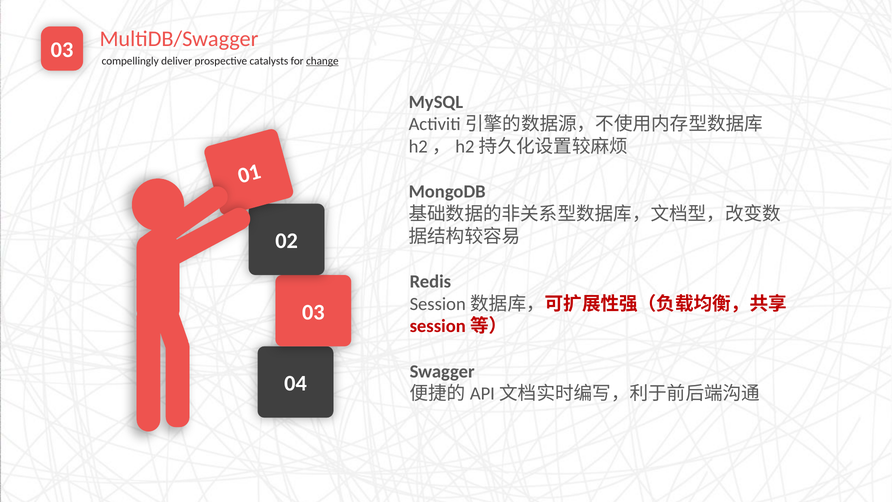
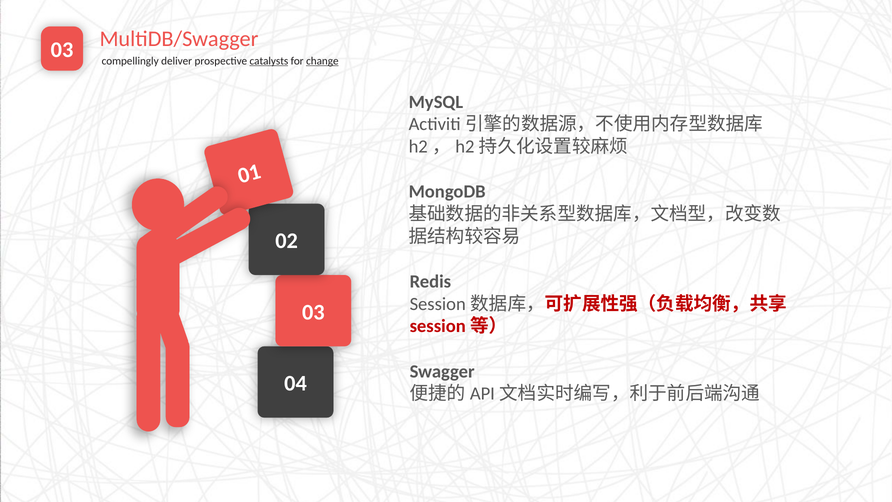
catalysts underline: none -> present (269, 61)
